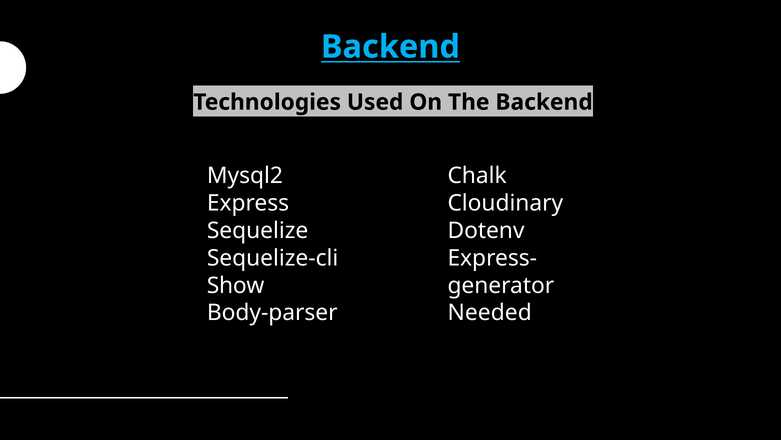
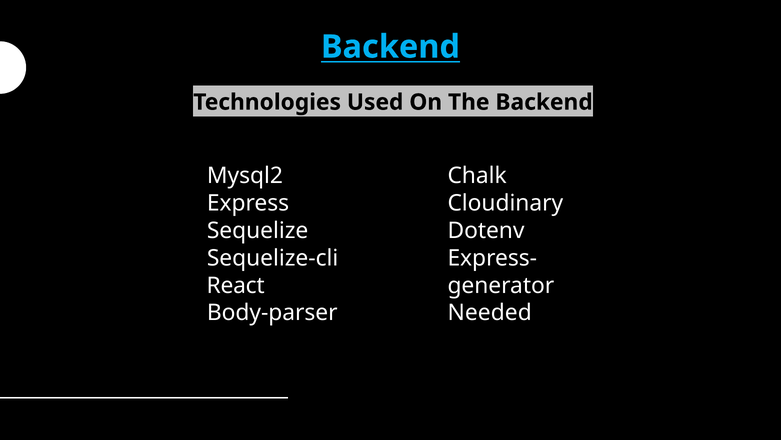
Show: Show -> React (236, 285)
